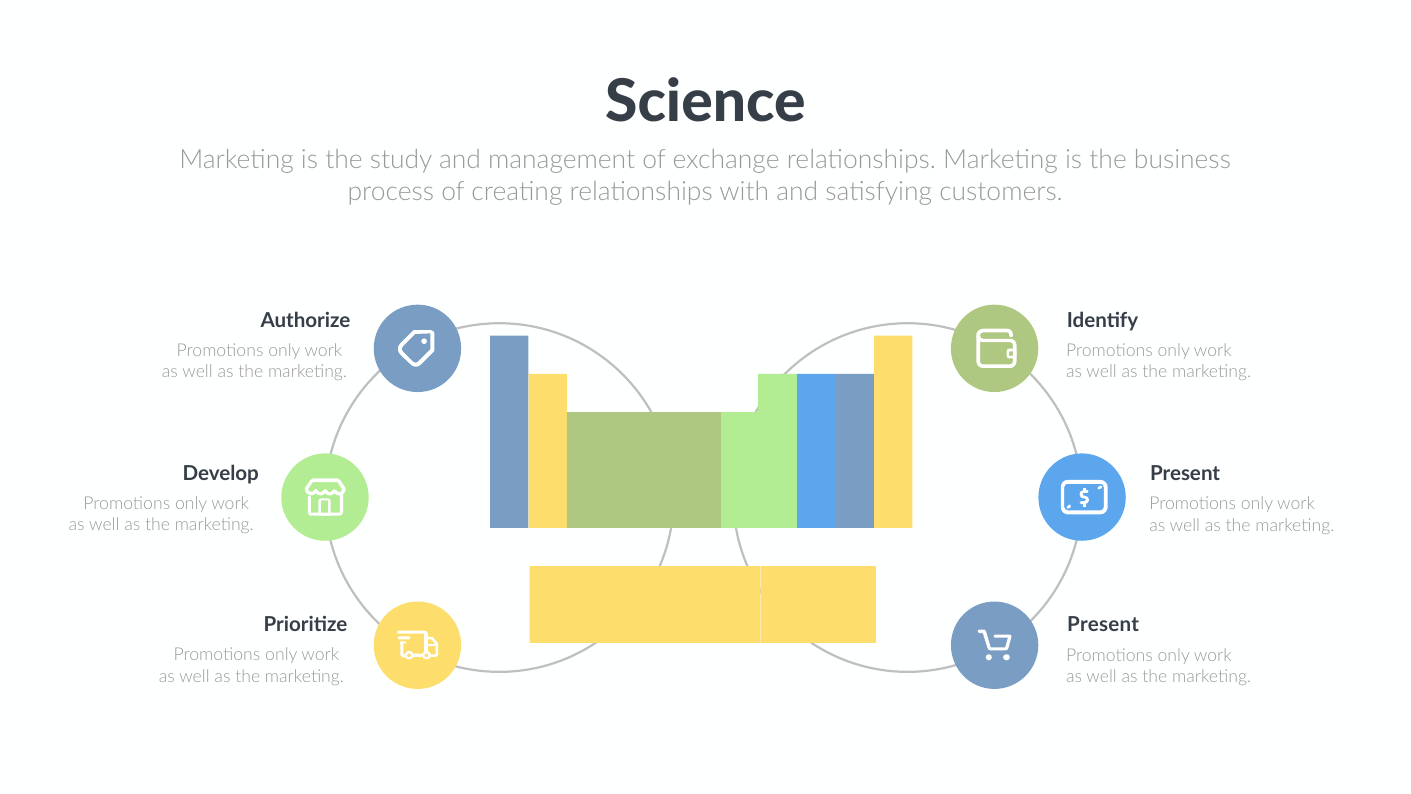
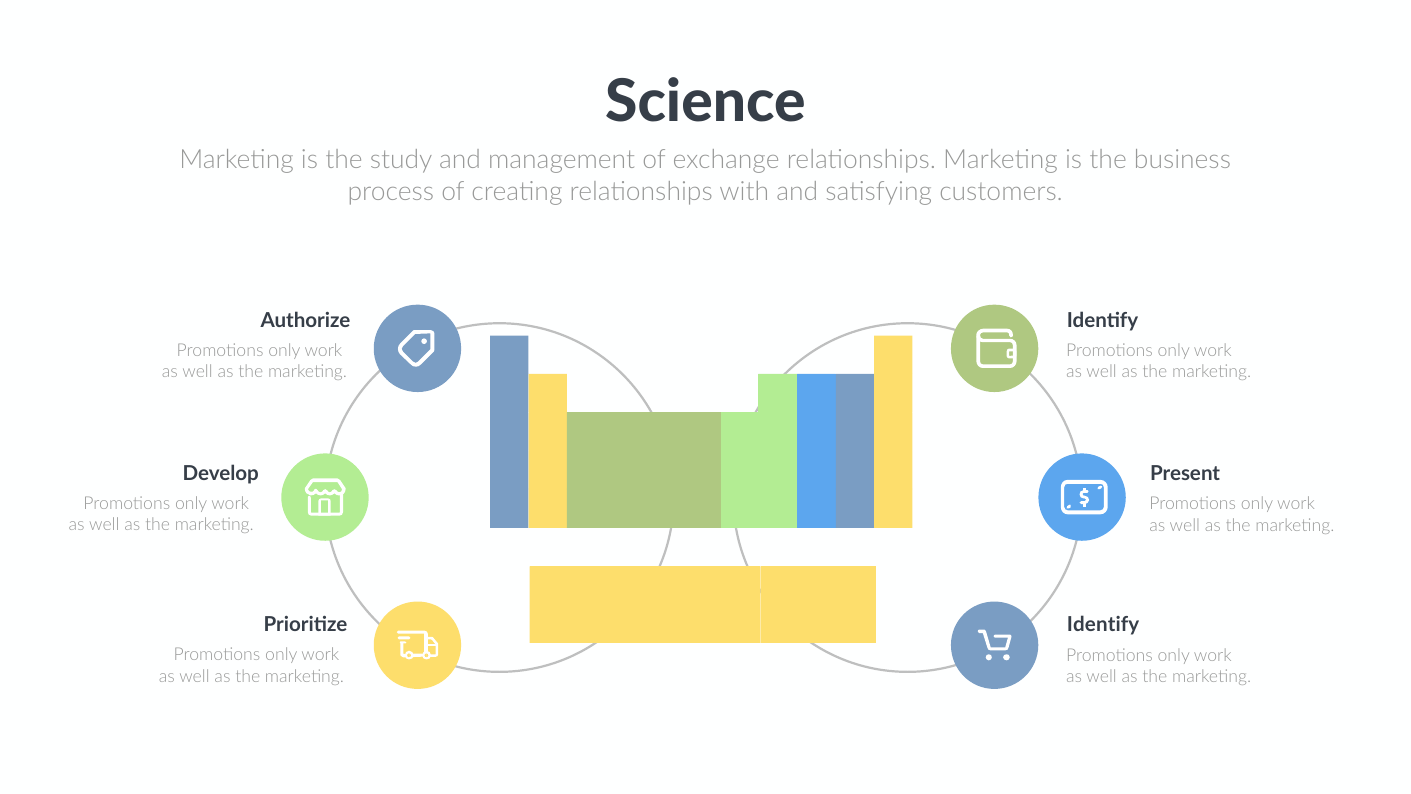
Present: Present -> Identify (1103, 625)
